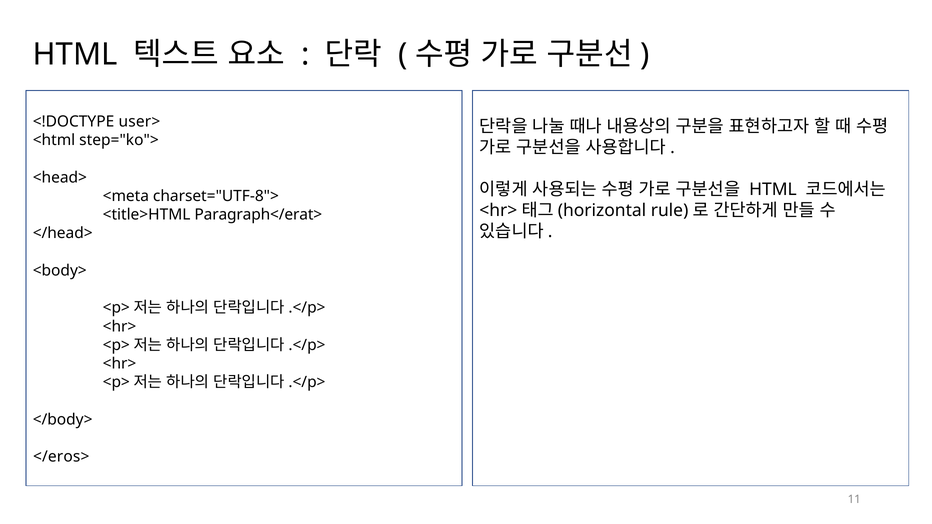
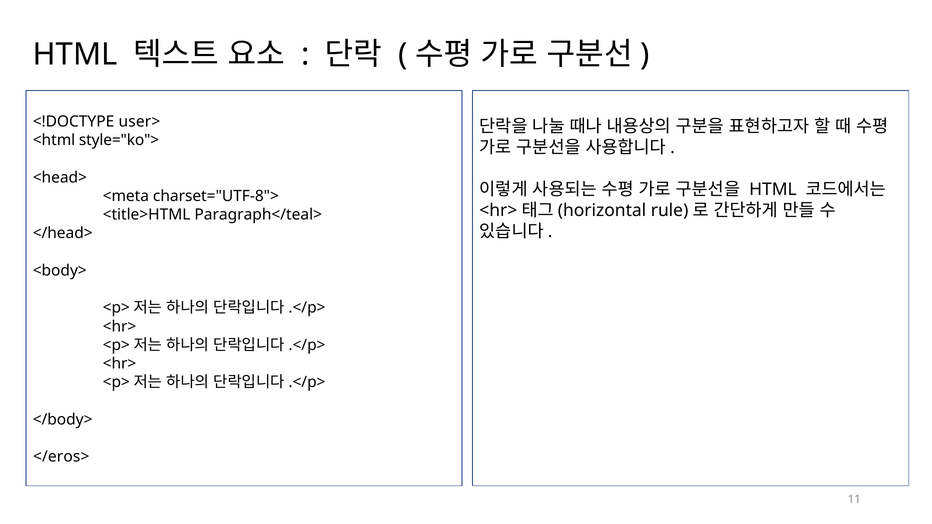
step="ko">: step="ko"> -> style="ko"> (119, 140)
Paragraph</erat>: Paragraph</erat> -> Paragraph</teal> (258, 215)
